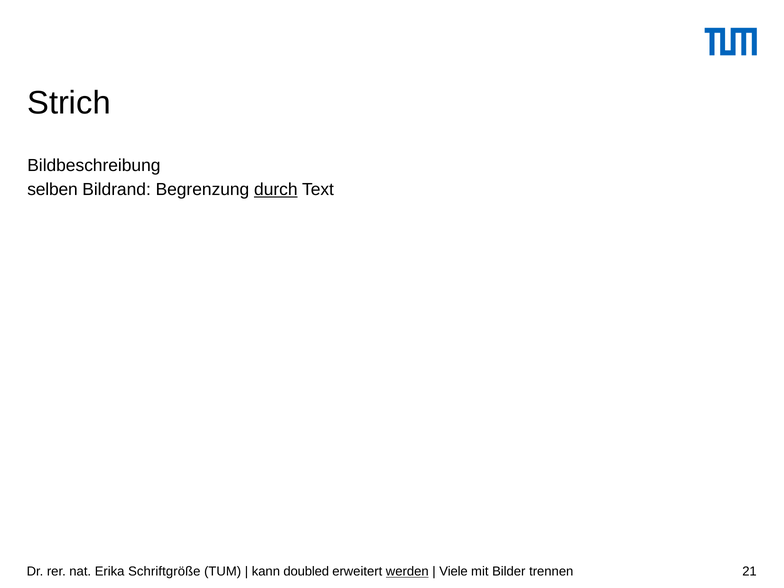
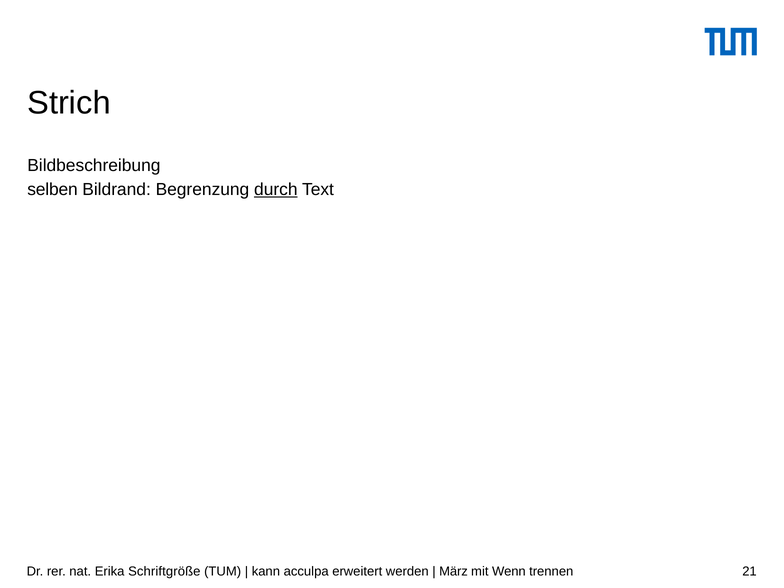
doubled: doubled -> acculpa (306, 572)
werden underline: present -> none (407, 572)
Viele: Viele -> März (454, 572)
Bilder: Bilder -> Wenn (509, 572)
